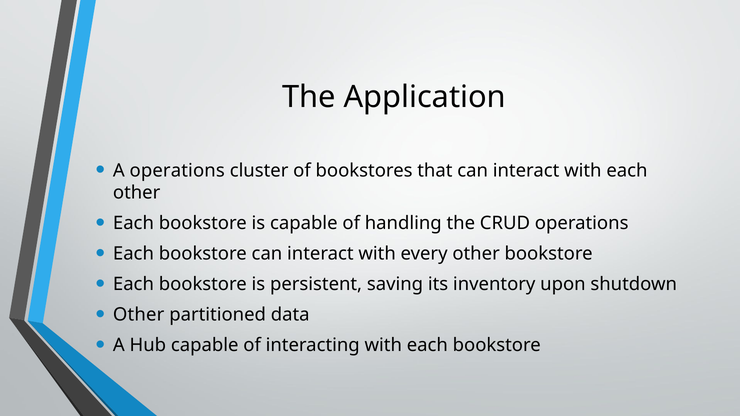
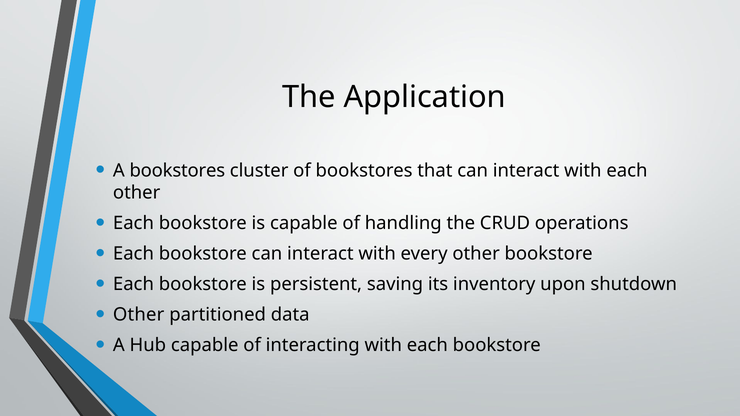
A operations: operations -> bookstores (177, 171)
